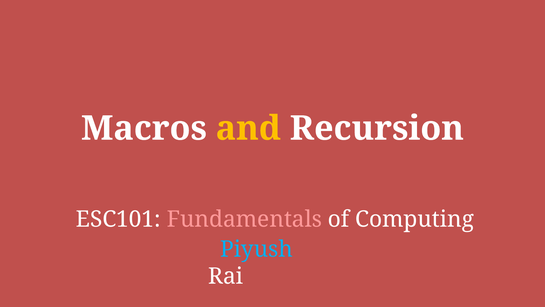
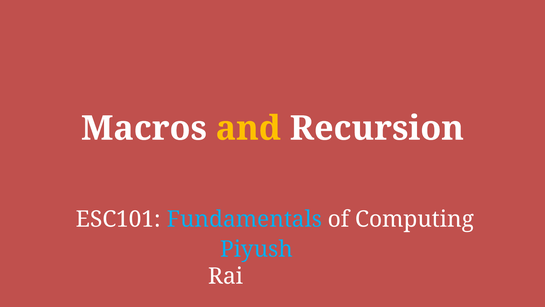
Fundamentals colour: pink -> light blue (244, 219)
